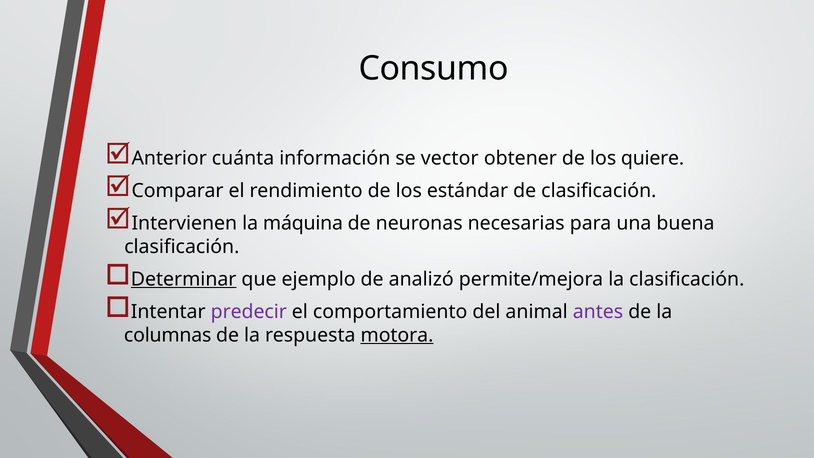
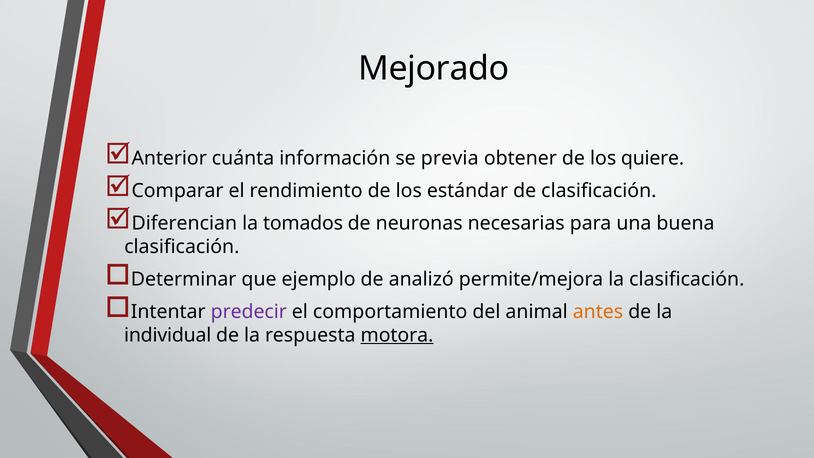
Consumo: Consumo -> Mejorado (434, 68)
vector: vector -> previa (450, 158)
Intervienen: Intervienen -> Diferencian (184, 223)
máquina: máquina -> tomados (303, 223)
Determinar underline: present -> none (184, 279)
antes colour: purple -> orange (598, 312)
columnas: columnas -> individual (168, 335)
